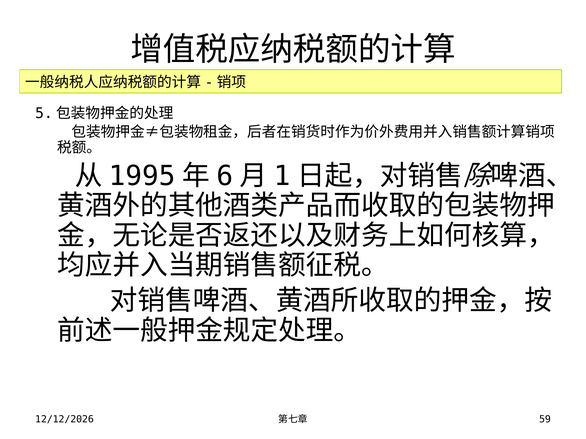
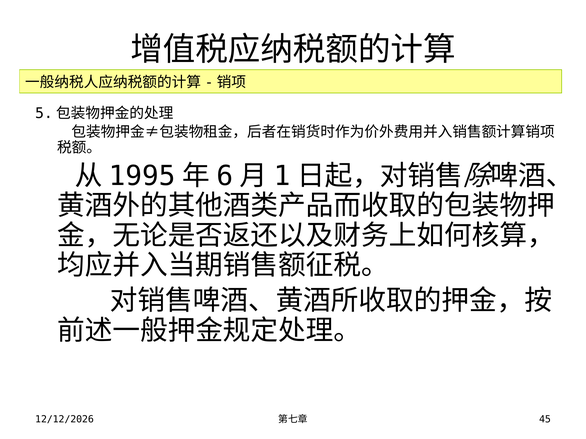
59: 59 -> 45 (545, 420)
